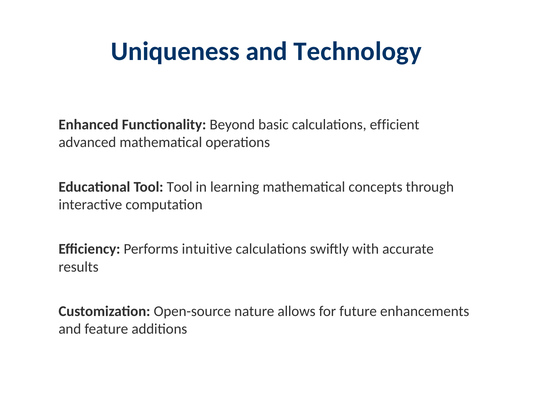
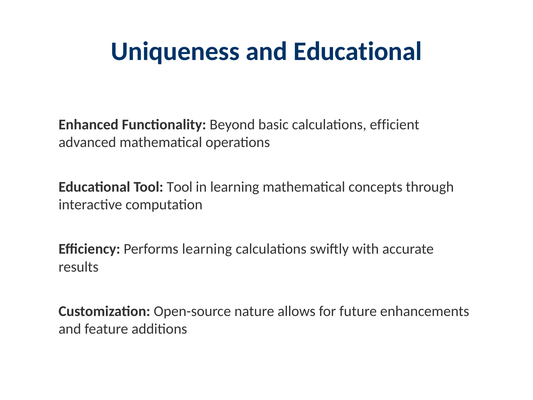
and Technology: Technology -> Educational (358, 51)
Performs intuitive: intuitive -> learning (207, 249)
